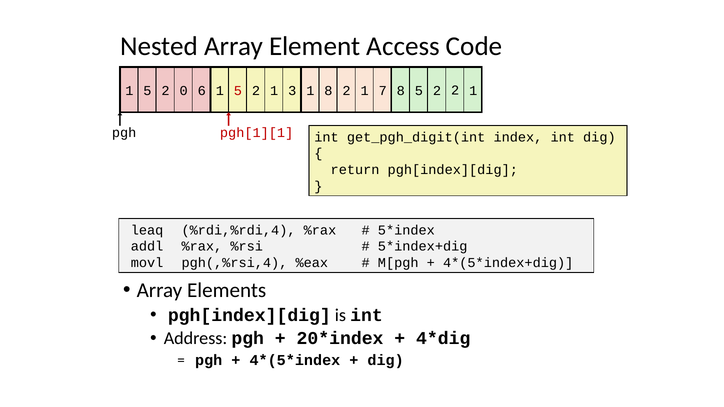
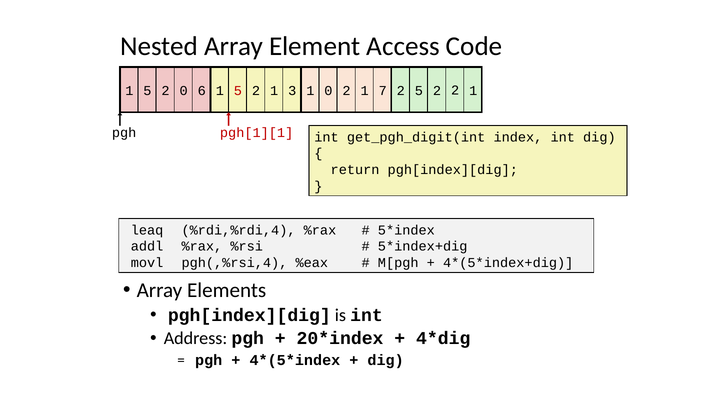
1 8: 8 -> 0 (328, 91)
7 8: 8 -> 2 (401, 91)
